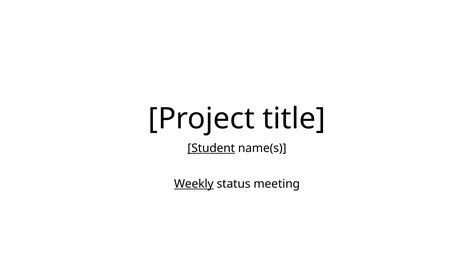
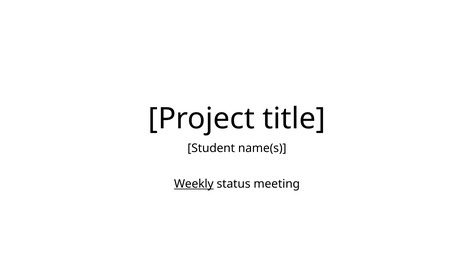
Student underline: present -> none (211, 148)
